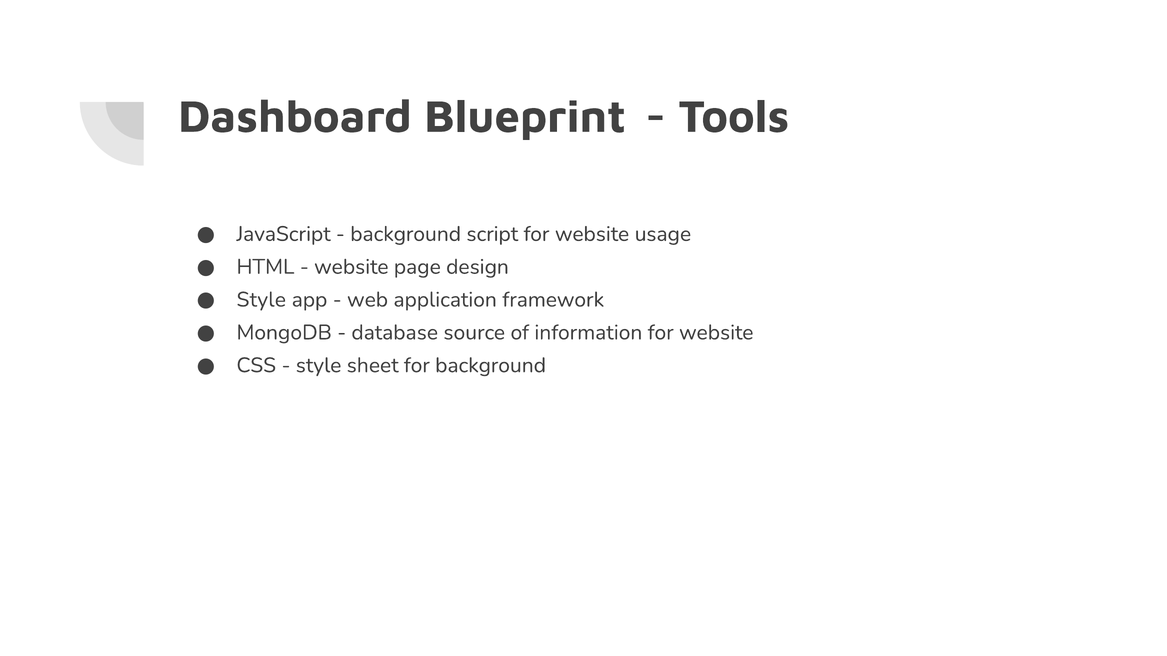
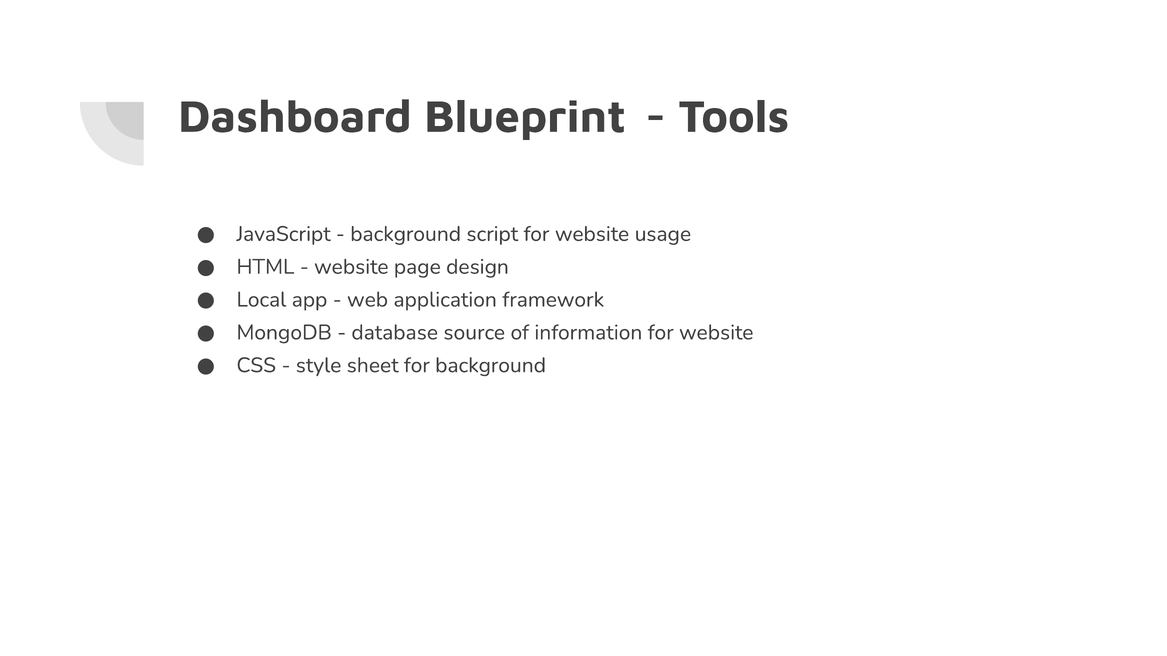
Style: Style -> Local (261, 300)
